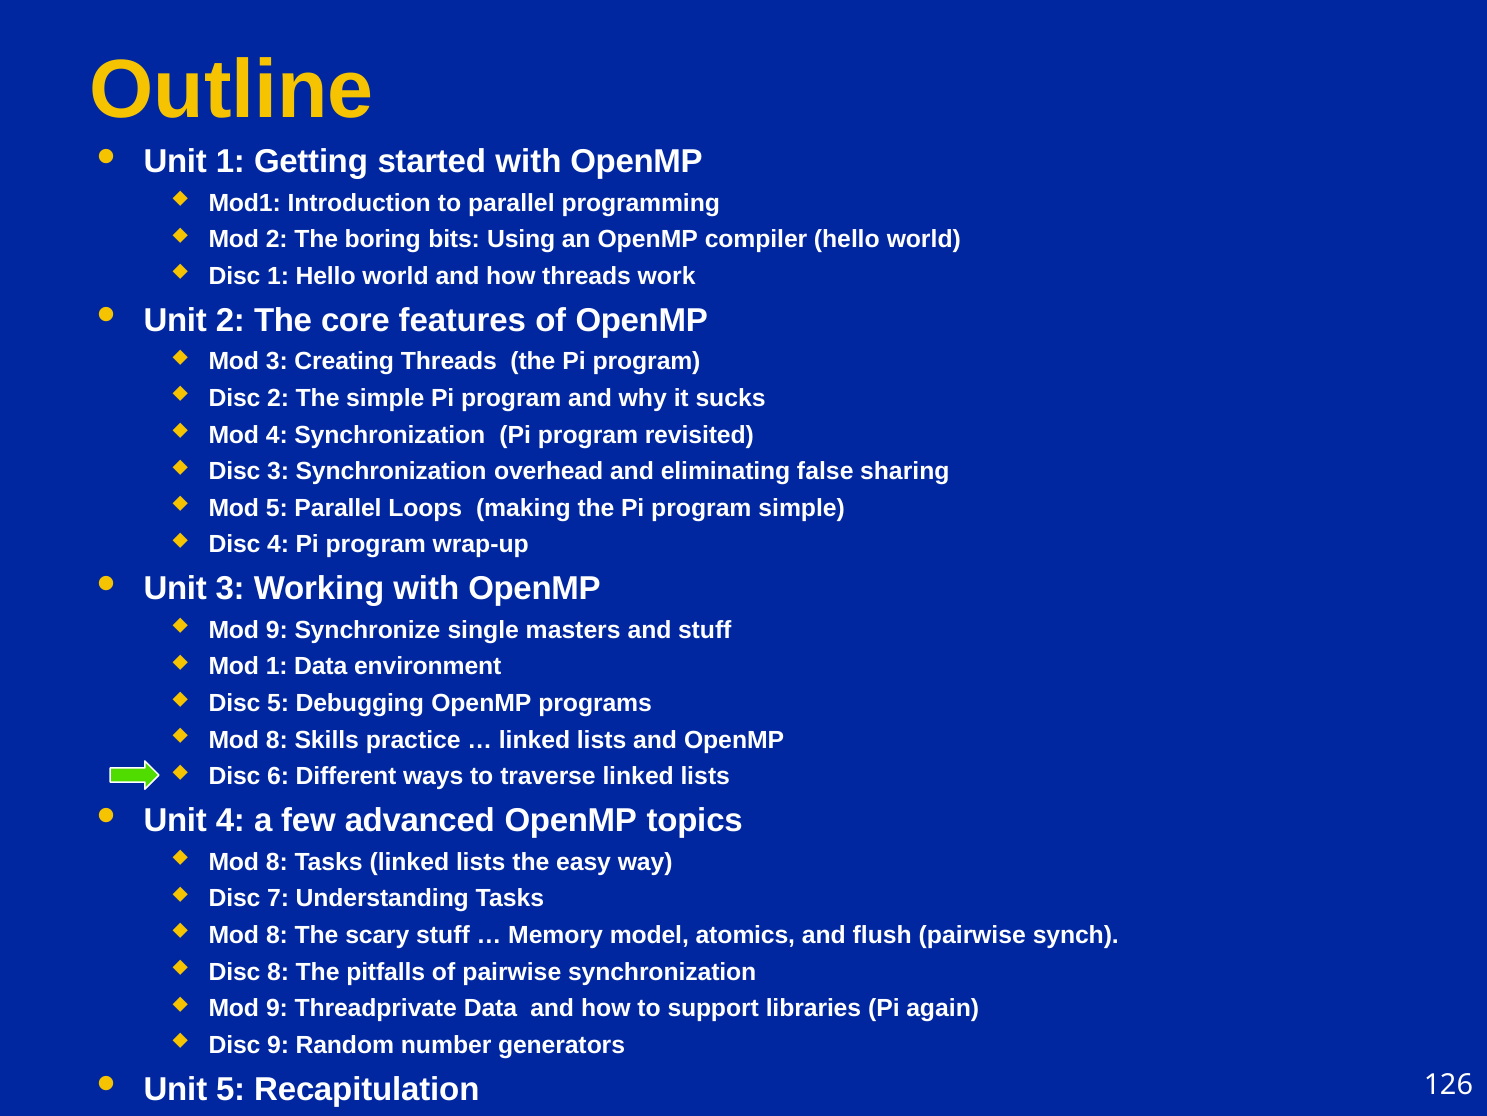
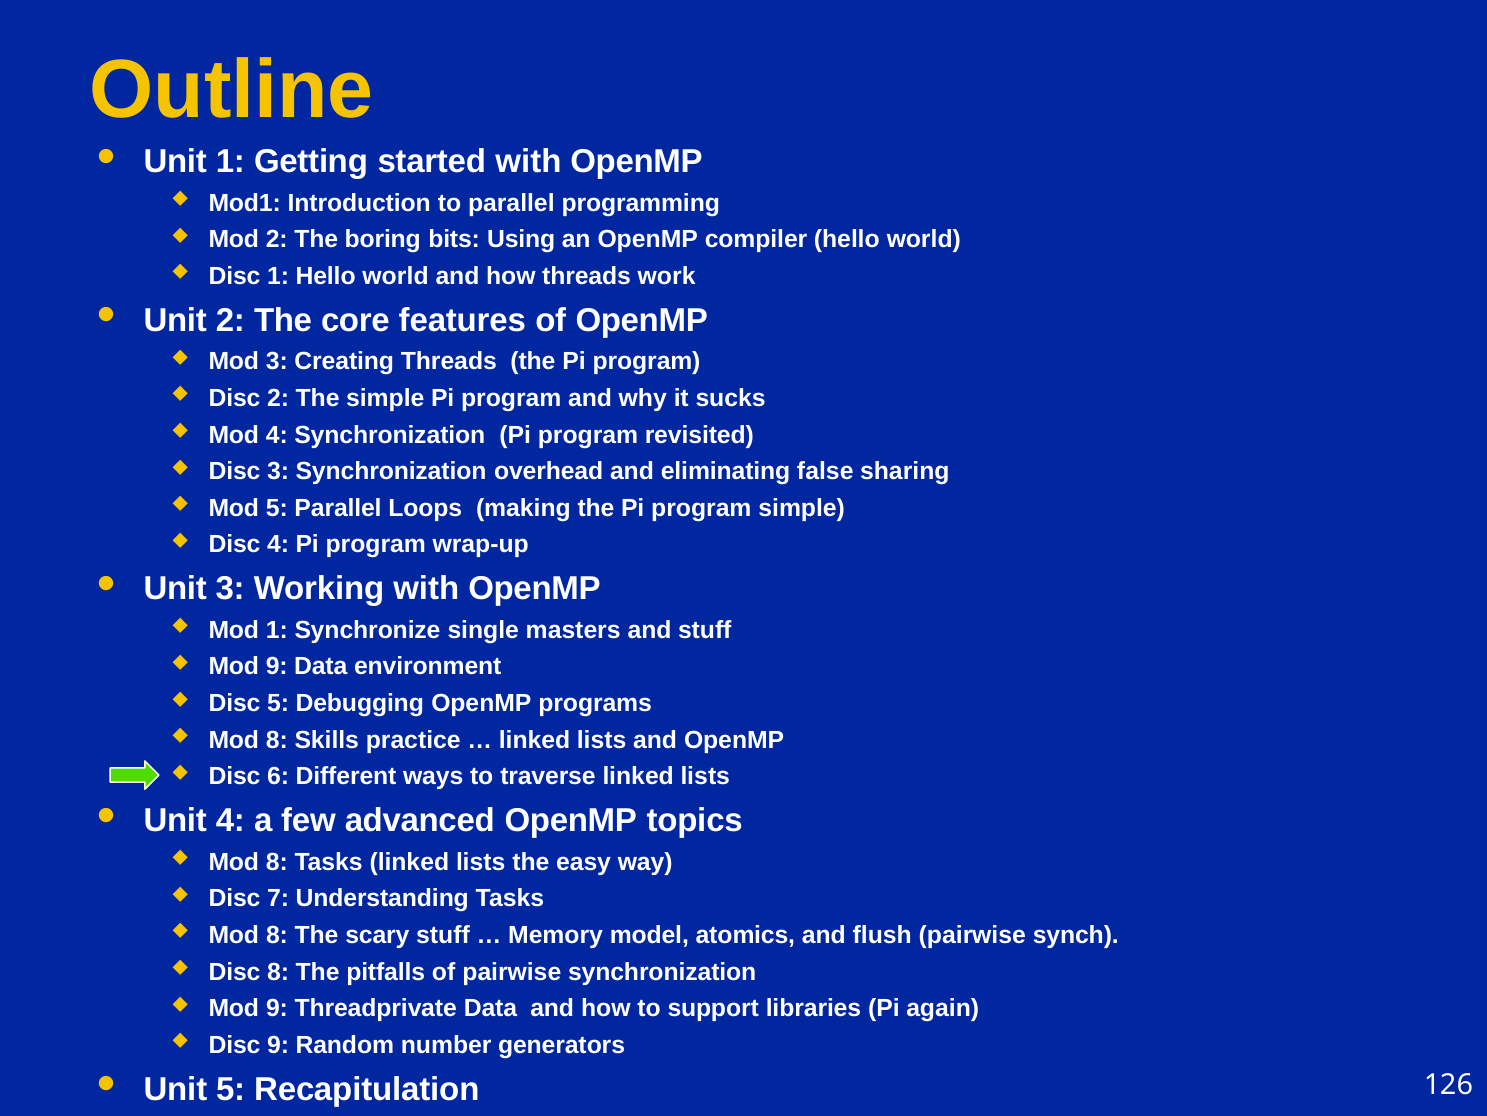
9: 9 -> 1 (277, 630)
1: 1 -> 9 (277, 666)
